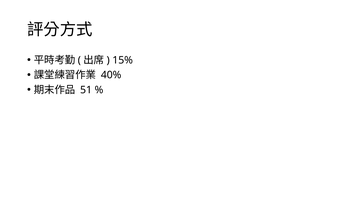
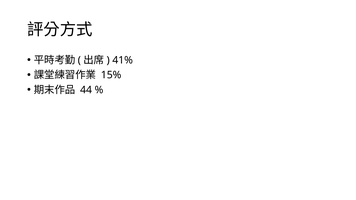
15%: 15% -> 41% (123, 60)
40%: 40% -> 15% (111, 75)
51: 51 -> 44 (86, 90)
